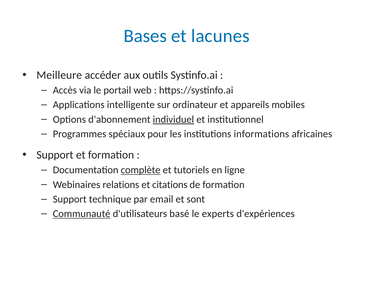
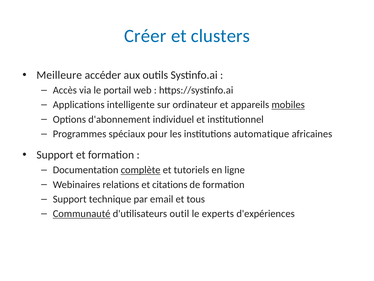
Bases: Bases -> Créer (145, 36)
lacunes: lacunes -> clusters (220, 36)
mobiles underline: none -> present (288, 105)
individuel underline: present -> none (173, 119)
informations: informations -> automatique (261, 134)
sont: sont -> tous (196, 199)
basé: basé -> outil (179, 213)
